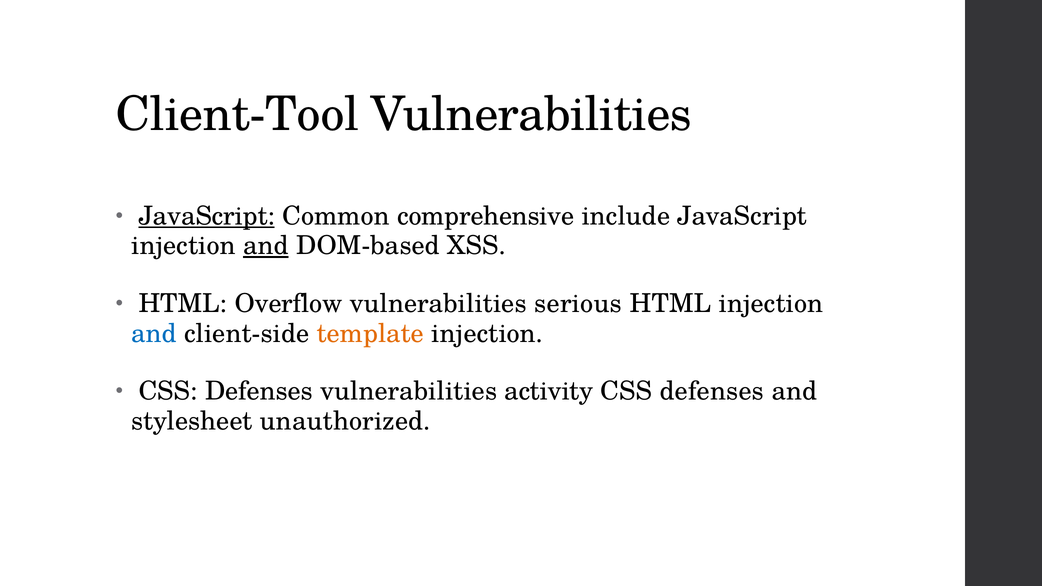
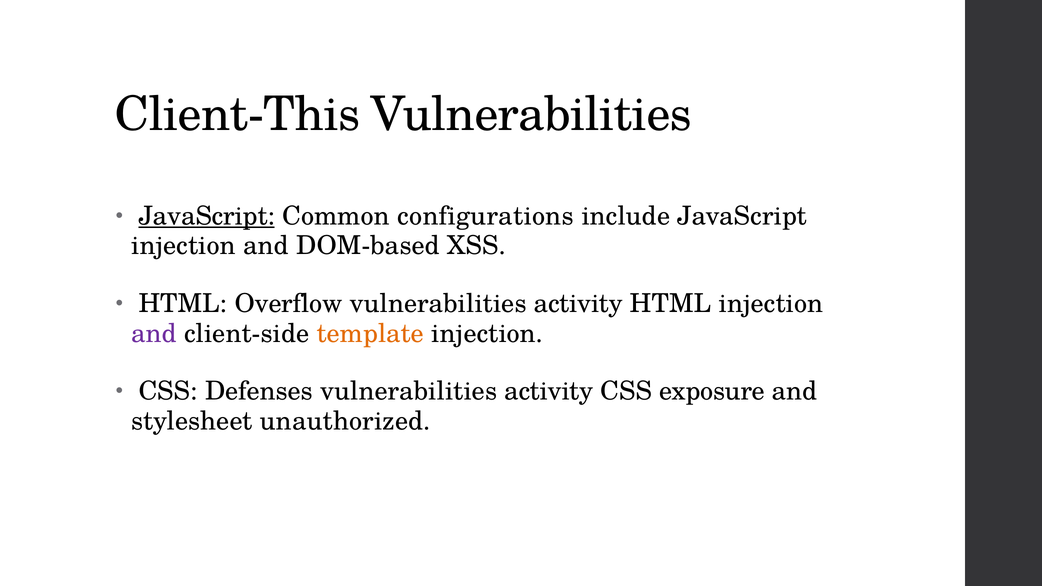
Client-Tool: Client-Tool -> Client-This (237, 115)
comprehensive: comprehensive -> configurations (486, 216)
and underline: present -> none (266, 246)
serious: serious -> activity (578, 304)
and colour: blue -> purple (154, 333)
defenses: defenses -> exposure (712, 391)
